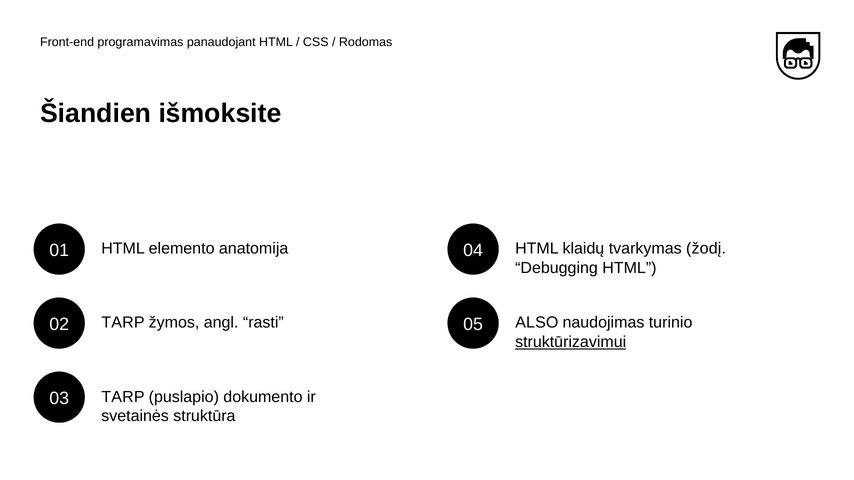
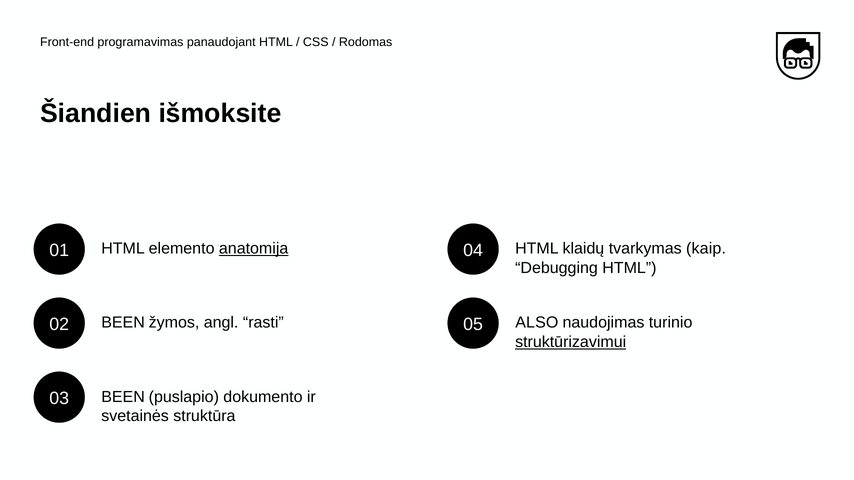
anatomija underline: none -> present (254, 249)
žodį: žodį -> kaip (706, 249)
TARP: TARP -> BEEN (123, 323)
TARP: TARP -> BEEN (123, 397)
